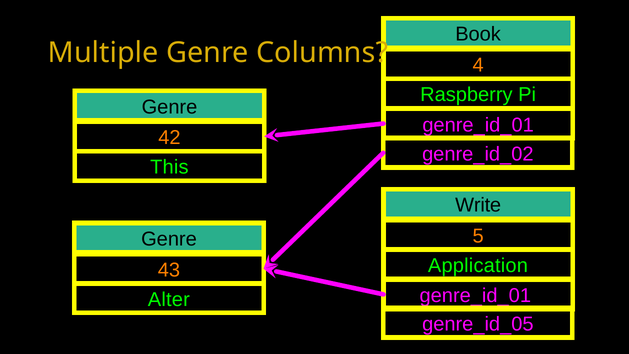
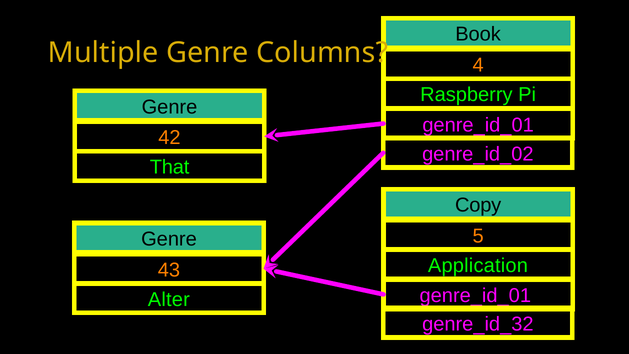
This: This -> That (170, 167)
Write: Write -> Copy (478, 205)
genre_id_05: genre_id_05 -> genre_id_32 (478, 324)
